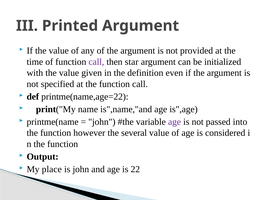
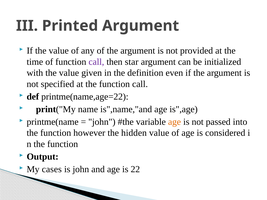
age colour: purple -> orange (175, 122)
several: several -> hidden (134, 133)
place: place -> cases (52, 169)
